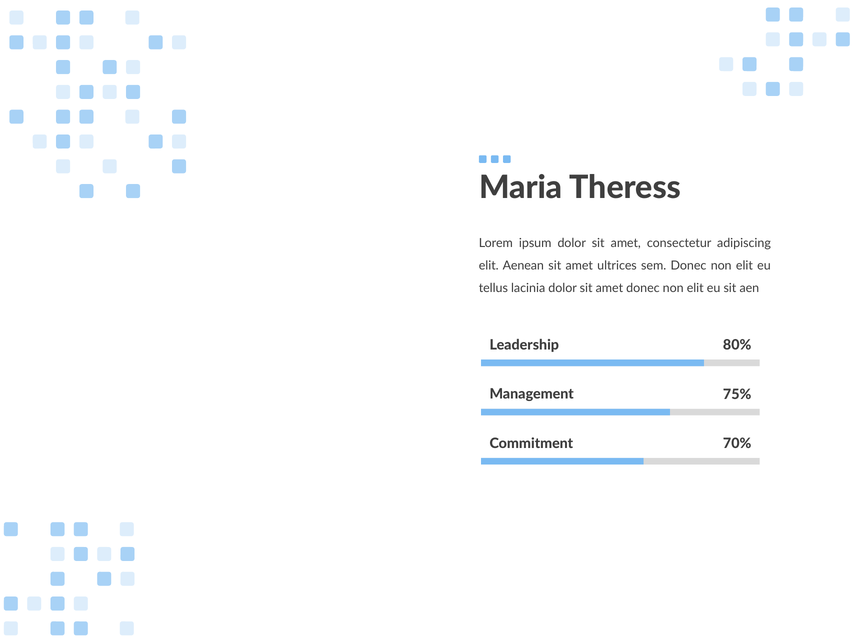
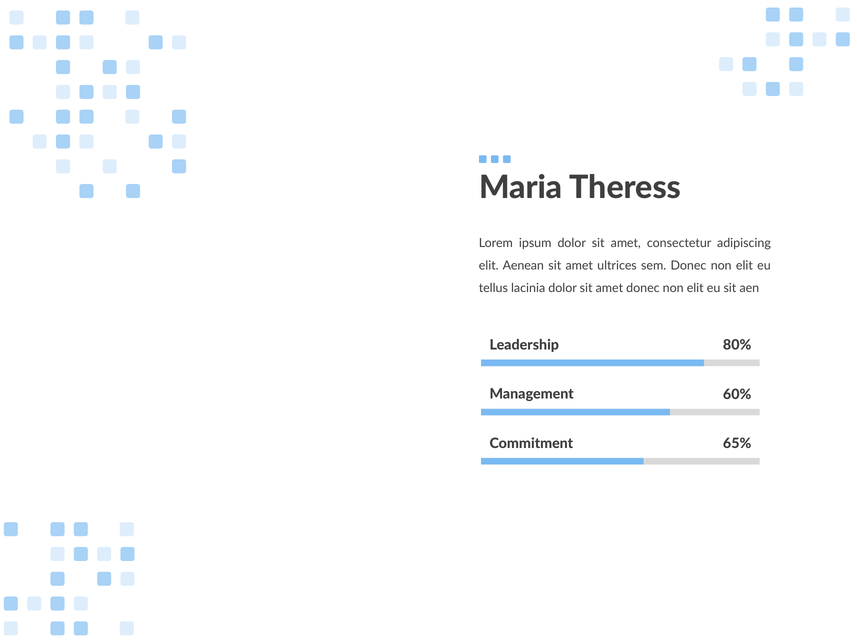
75%: 75% -> 60% (737, 394)
70%: 70% -> 65% (737, 443)
